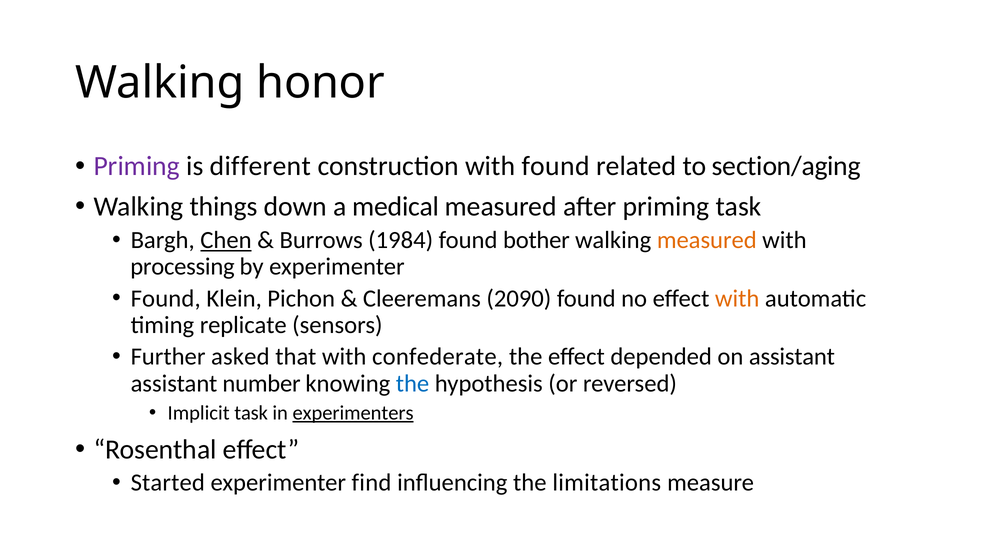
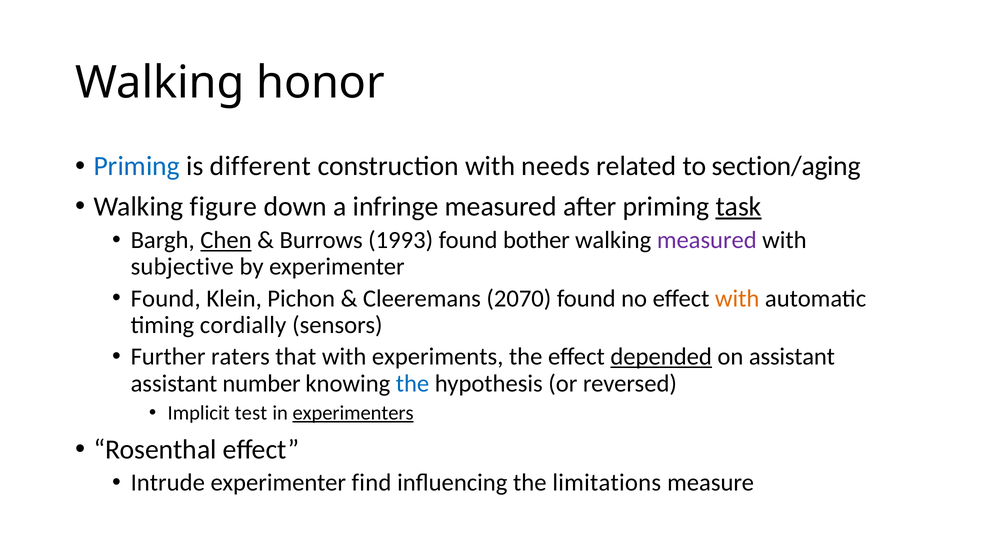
Priming colour: purple -> blue (137, 166)
with found: found -> needs (556, 166)
things: things -> figure (223, 206)
medical: medical -> infringe (396, 206)
task underline: none -> present (739, 206)
1984: 1984 -> 1993 (401, 240)
measured colour: orange -> purple (707, 240)
processing: processing -> subjective (182, 266)
2090: 2090 -> 2070 (519, 298)
replicate: replicate -> cordially (243, 325)
asked: asked -> raters (240, 357)
confederate: confederate -> experiments (438, 357)
depended underline: none -> present (661, 357)
Implicit task: task -> test (251, 413)
Started: Started -> Intrude (168, 482)
